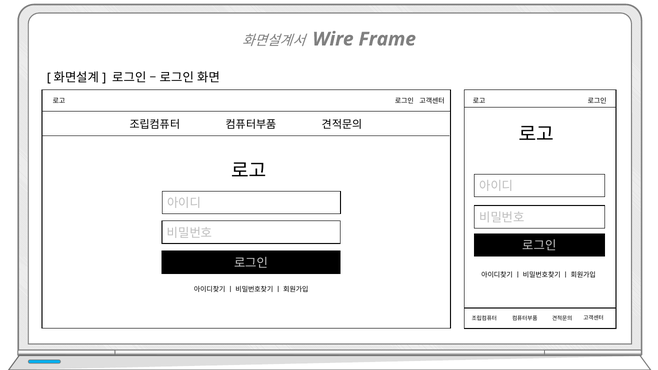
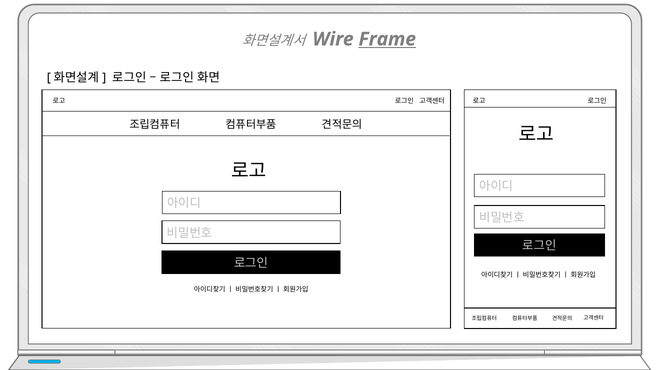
Frame underline: none -> present (387, 39)
